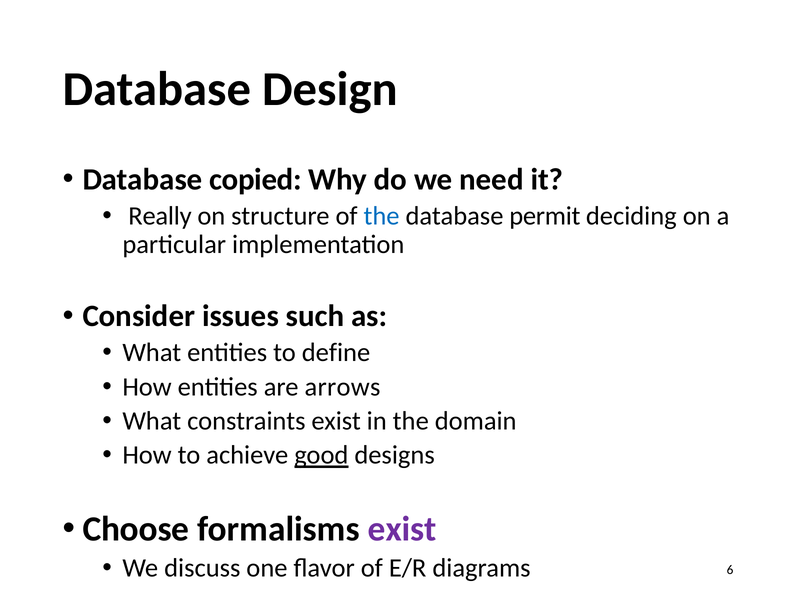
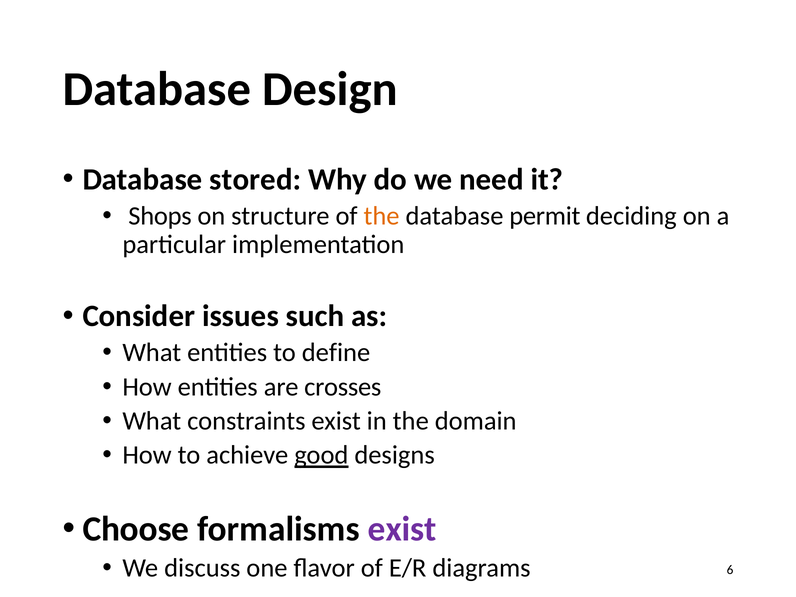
copied: copied -> stored (255, 179)
Really: Really -> Shops (160, 216)
the colour: blue -> orange (382, 216)
arrows: arrows -> crosses (343, 387)
